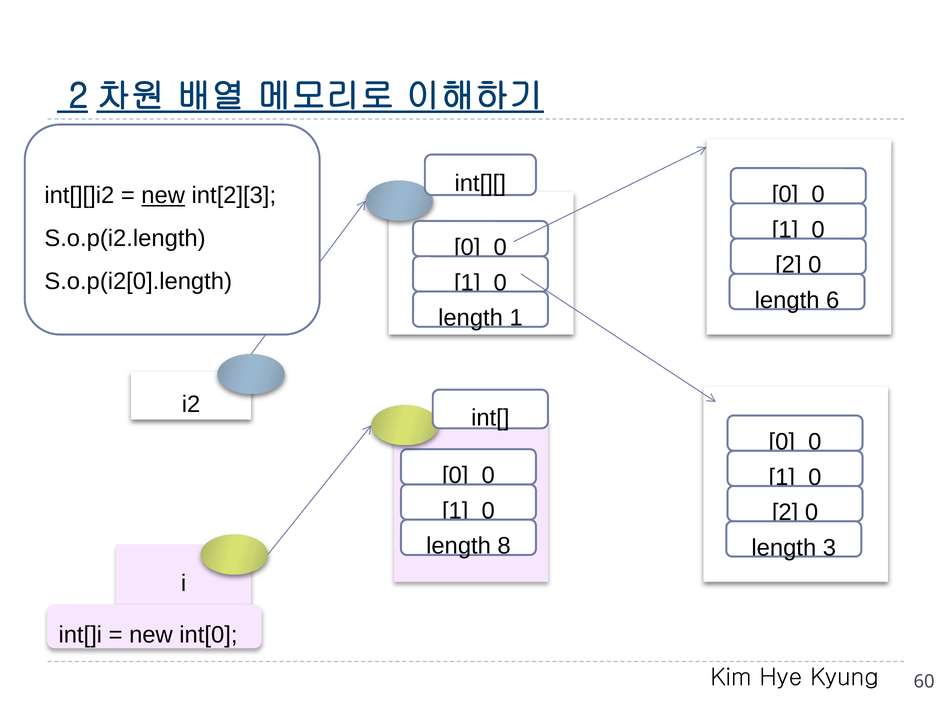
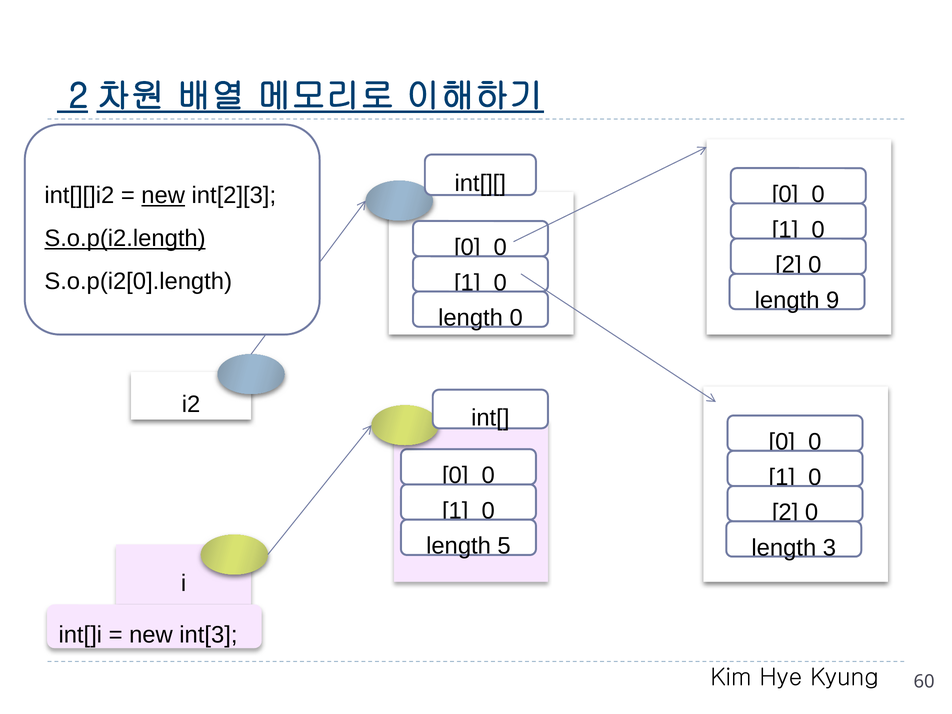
S.o.p(i2.length underline: none -> present (125, 238)
6: 6 -> 9 (833, 300)
length 1: 1 -> 0 (516, 318)
8: 8 -> 5 (504, 546)
int[0: int[0 -> int[3 (208, 635)
